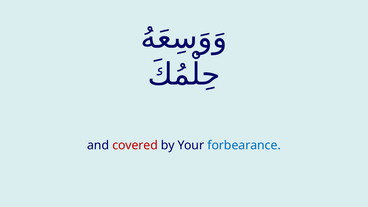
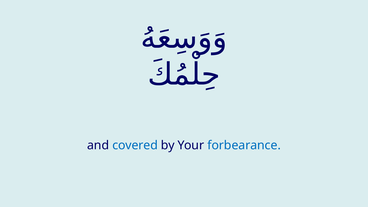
covered colour: red -> blue (135, 145)
